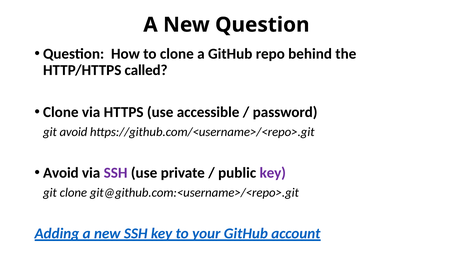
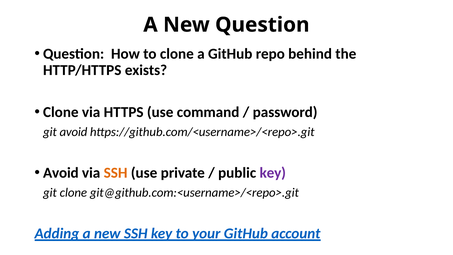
called: called -> exists (146, 70)
accessible: accessible -> command (208, 112)
SSH colour: purple -> orange (116, 173)
